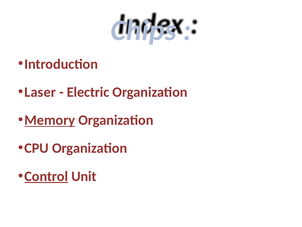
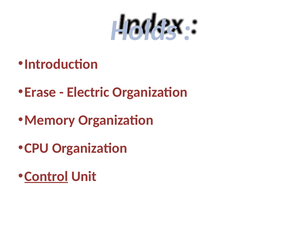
Chips: Chips -> Holds (144, 30)
Laser: Laser -> Erase (40, 92)
Memory underline: present -> none (50, 120)
